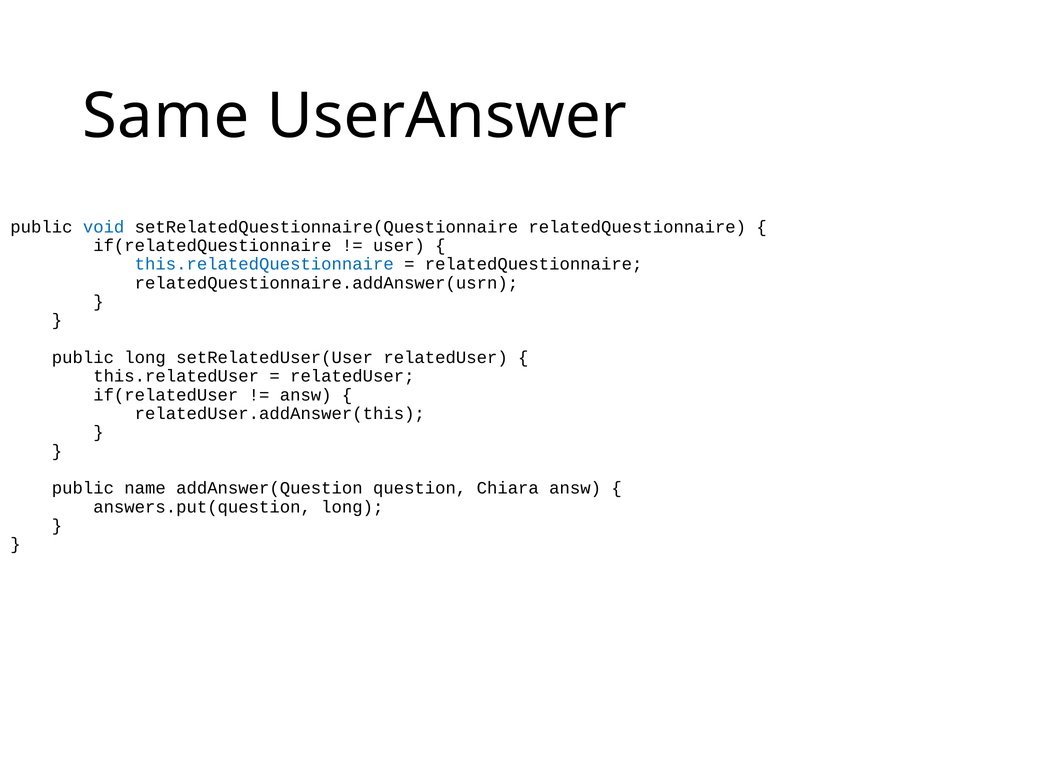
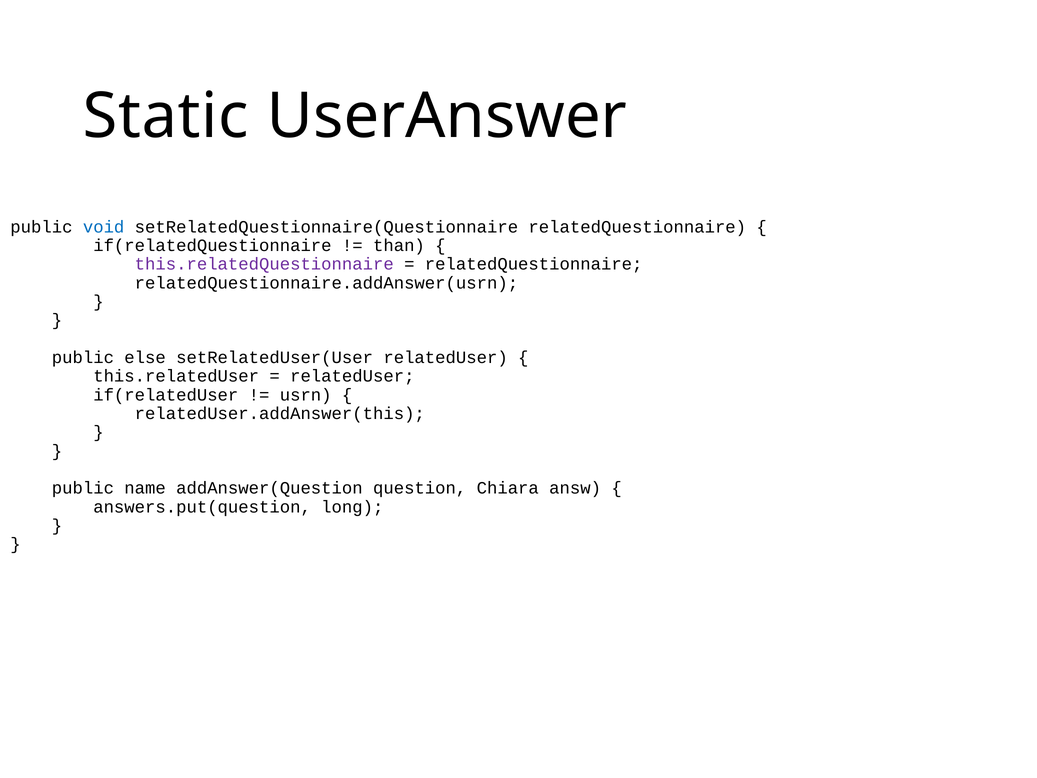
Same: Same -> Static (166, 116)
user: user -> than (399, 245)
this.relatedQuestionnaire colour: blue -> purple (264, 264)
public long: long -> else (145, 357)
answ: answ -> usrn (306, 395)
